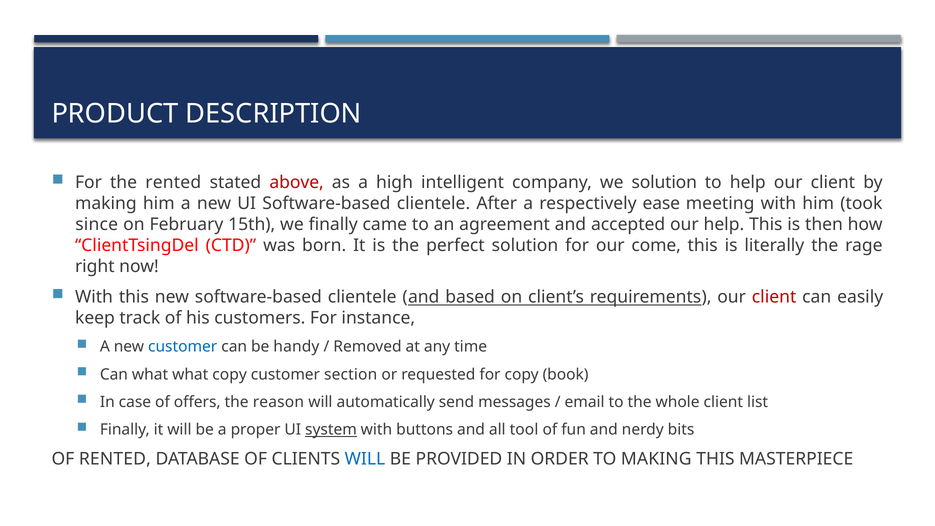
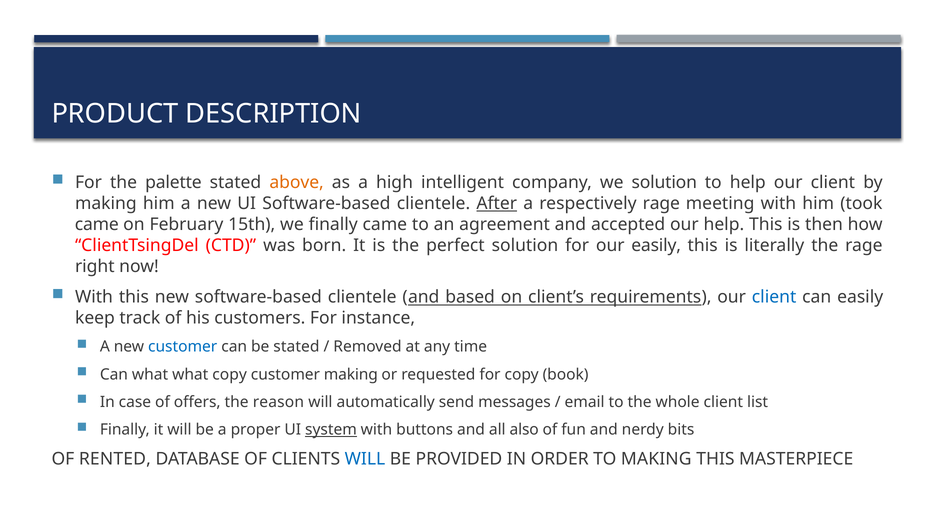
the rented: rented -> palette (173, 182)
above colour: red -> orange (297, 182)
After underline: none -> present (497, 203)
respectively ease: ease -> rage (661, 203)
since: since -> came (97, 225)
our come: come -> easily (656, 246)
client colour: red -> blue (774, 297)
be handy: handy -> stated (296, 347)
customer section: section -> making (351, 374)
tool: tool -> also (524, 430)
